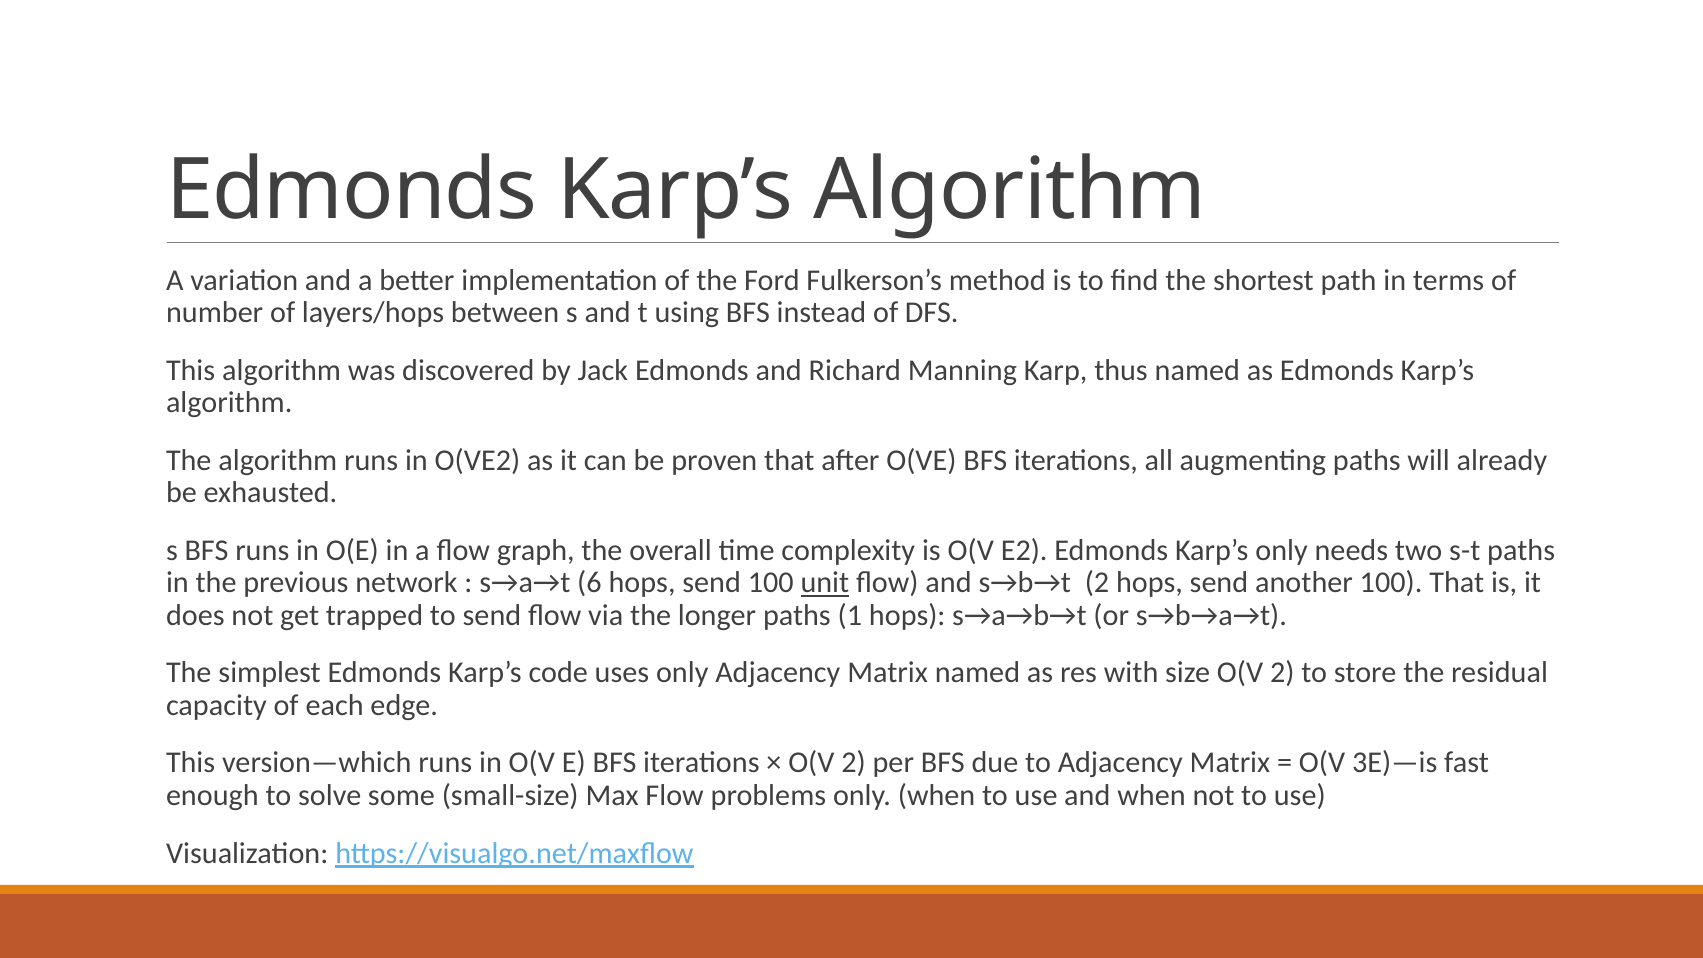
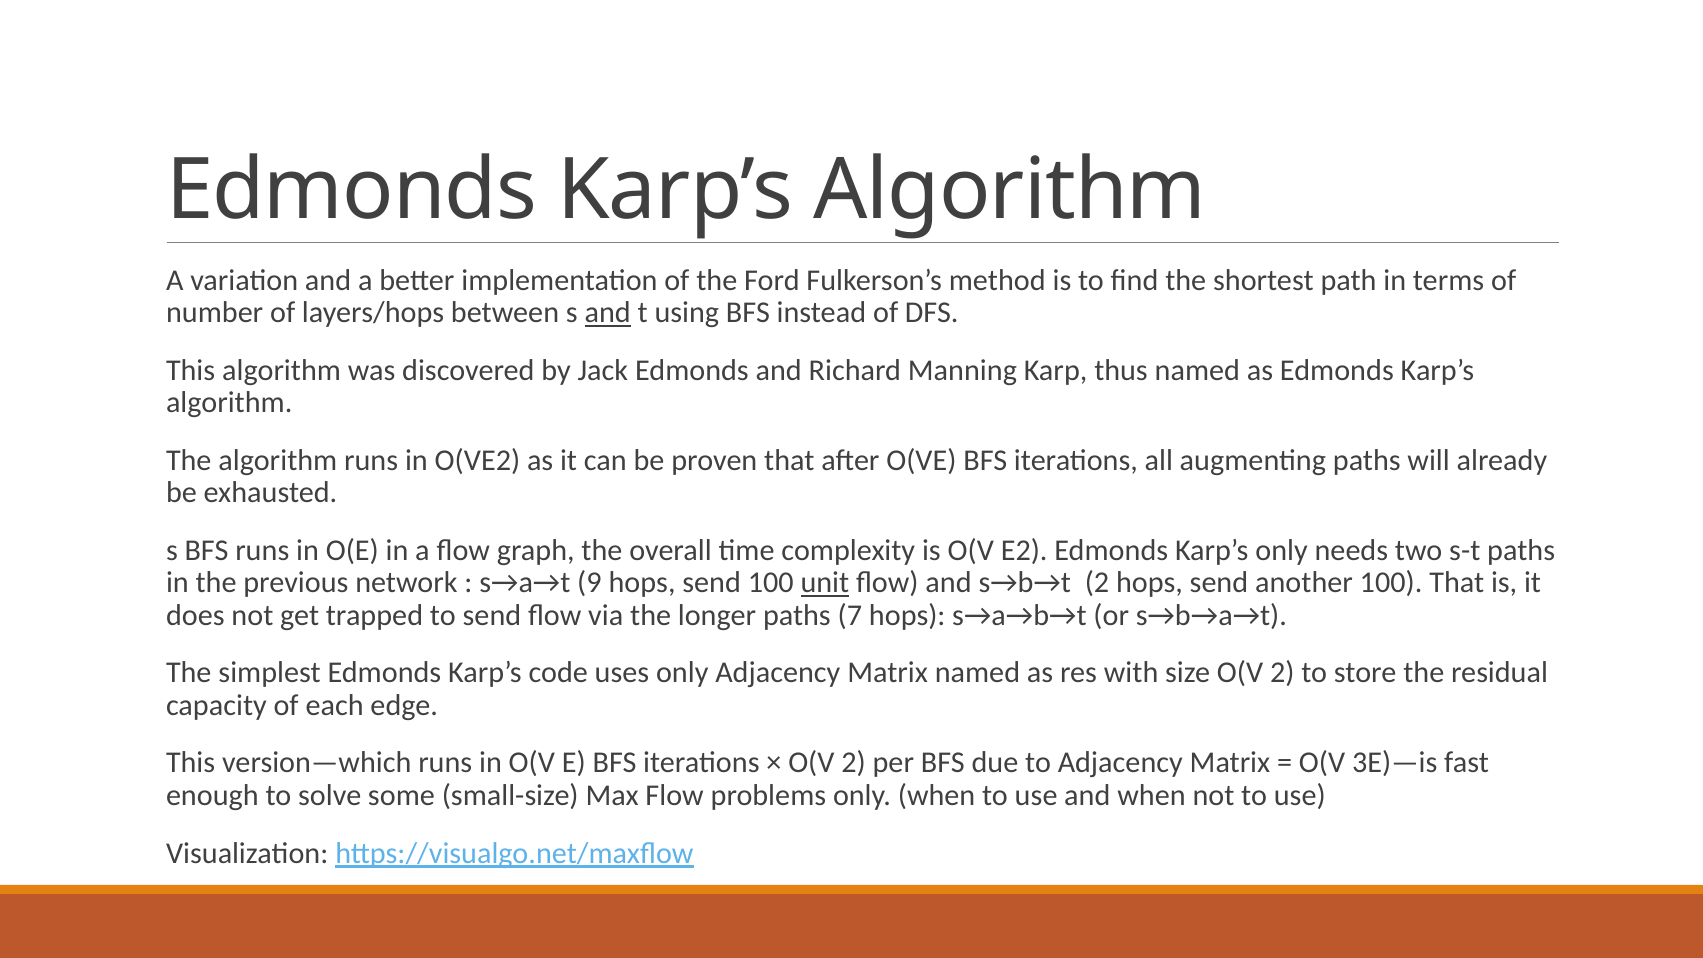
and underline: none -> present (608, 313)
6: 6 -> 9 (589, 583)
1: 1 -> 7 (850, 615)
